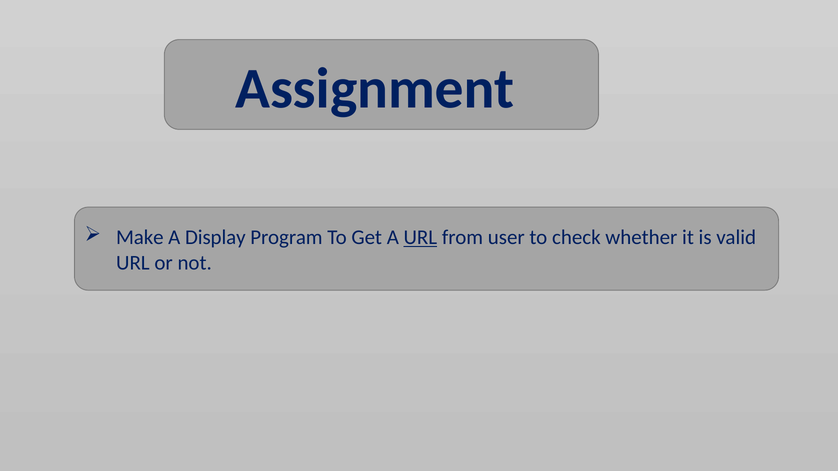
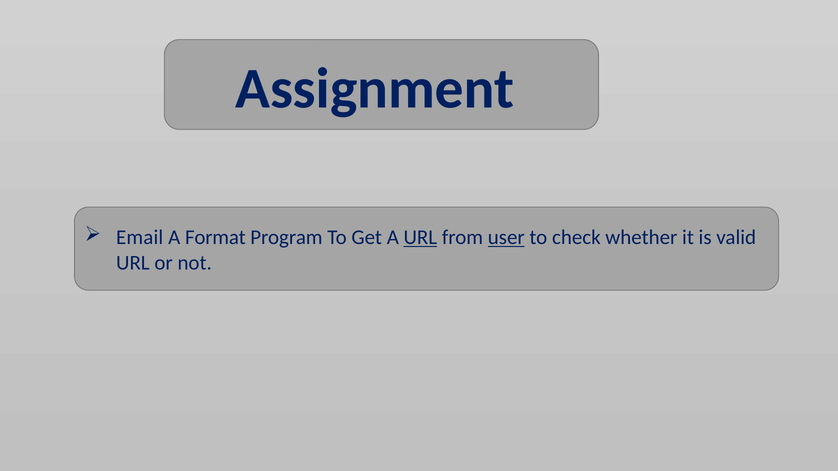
Make: Make -> Email (140, 238)
Display: Display -> Format (215, 238)
user underline: none -> present (506, 238)
